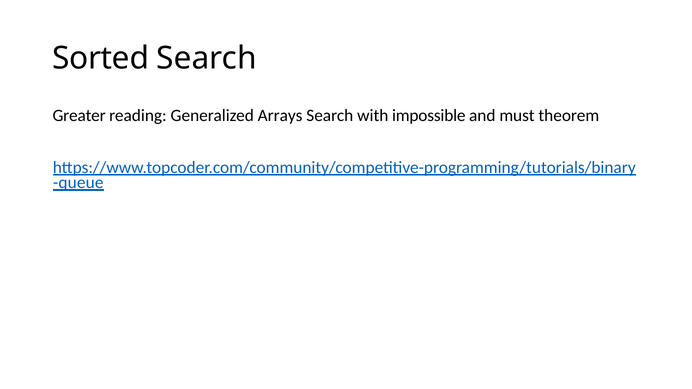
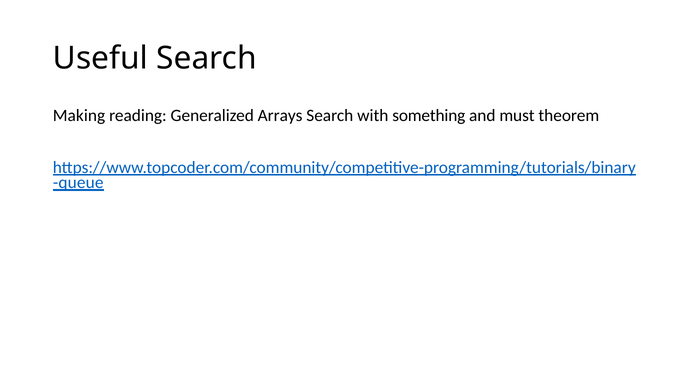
Sorted: Sorted -> Useful (100, 58)
Greater: Greater -> Making (79, 115)
impossible: impossible -> something (429, 115)
